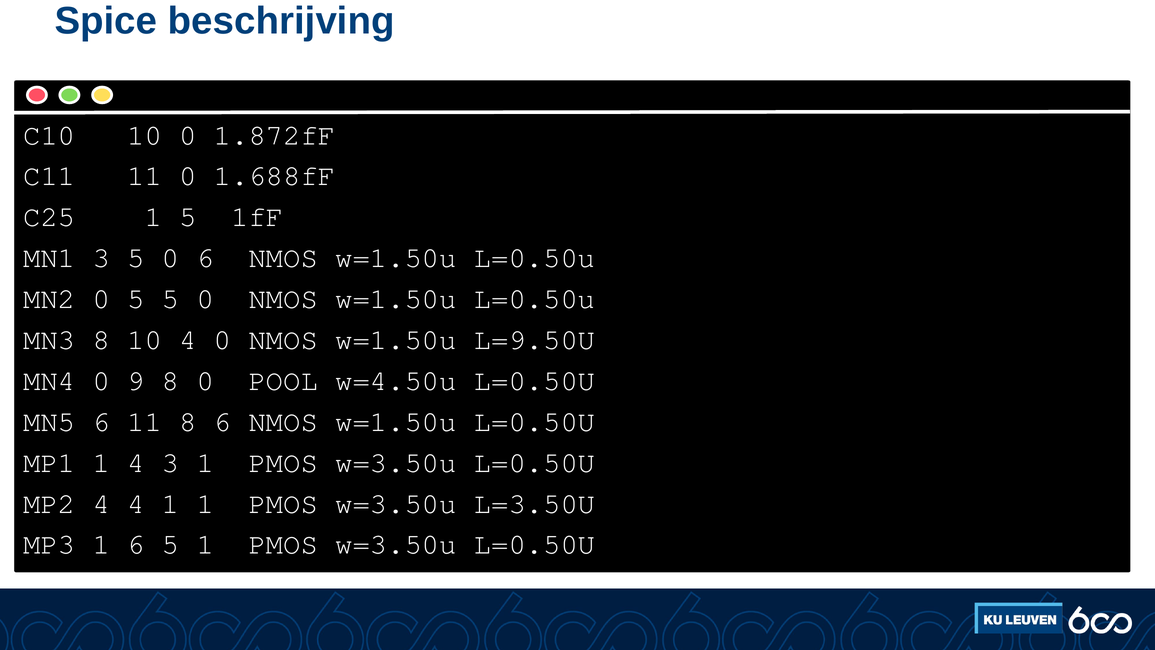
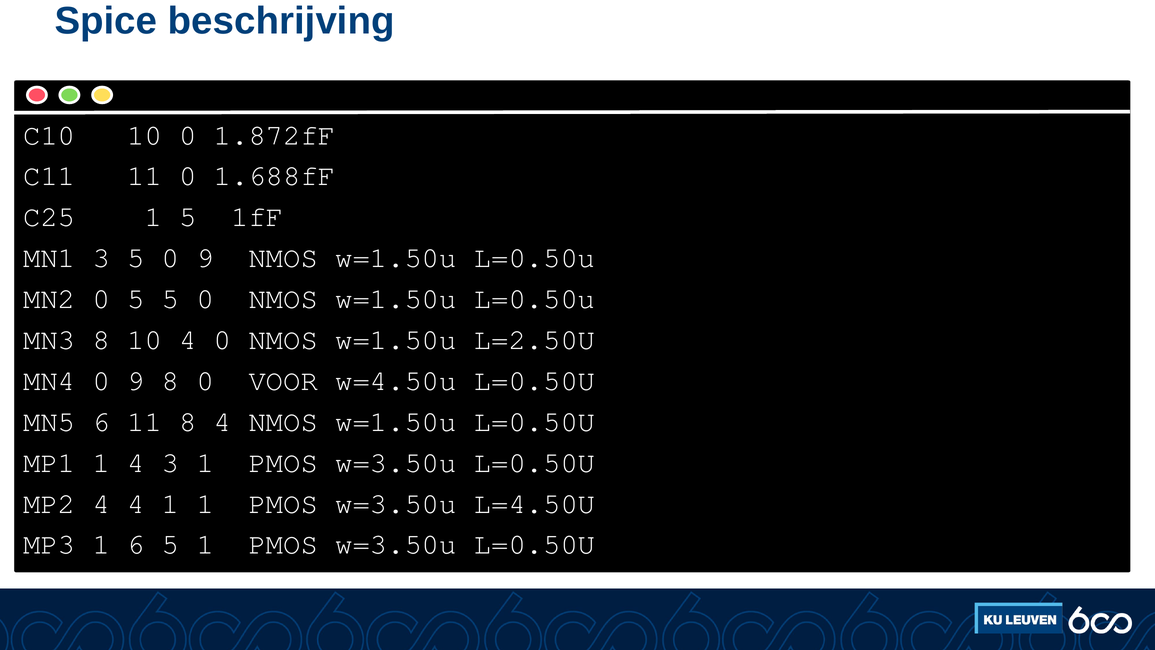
5 0 6: 6 -> 9 (205, 258)
L=9.50U: L=9.50U -> L=2.50U (535, 340)
POOL: POOL -> VOOR (283, 380)
8 6: 6 -> 4 (223, 421)
L=3.50U: L=3.50U -> L=4.50U (535, 503)
